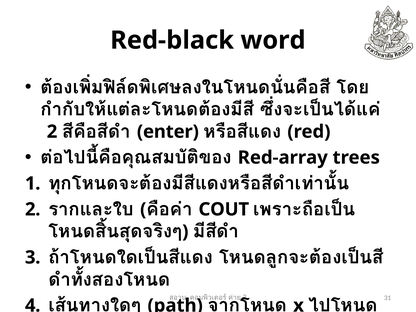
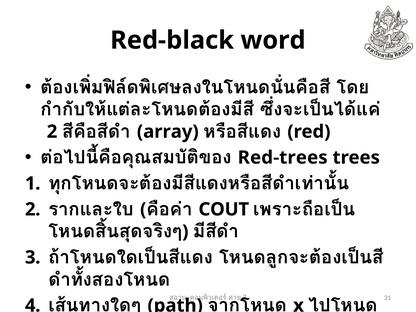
enter: enter -> array (168, 132)
Red-array: Red-array -> Red-trees (283, 158)
